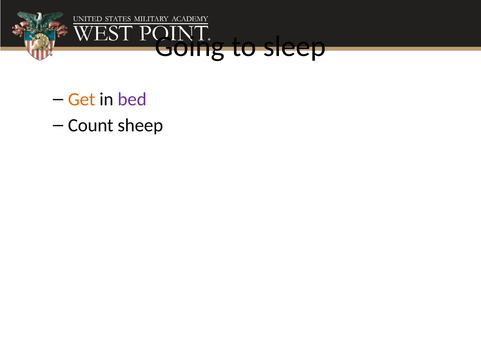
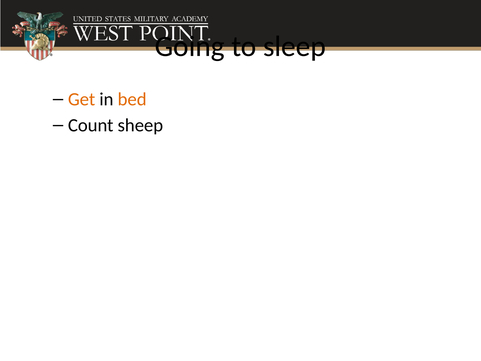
bed colour: purple -> orange (132, 99)
